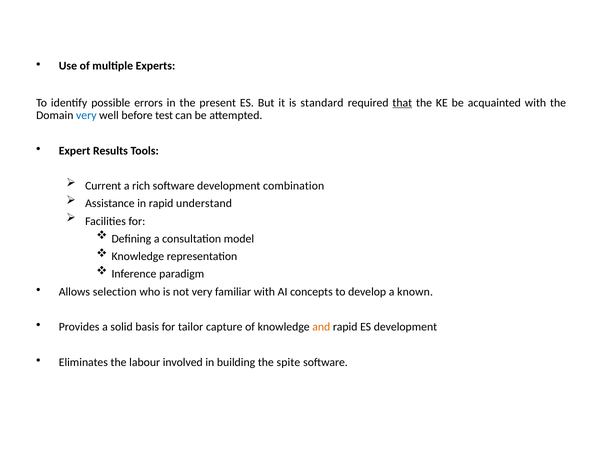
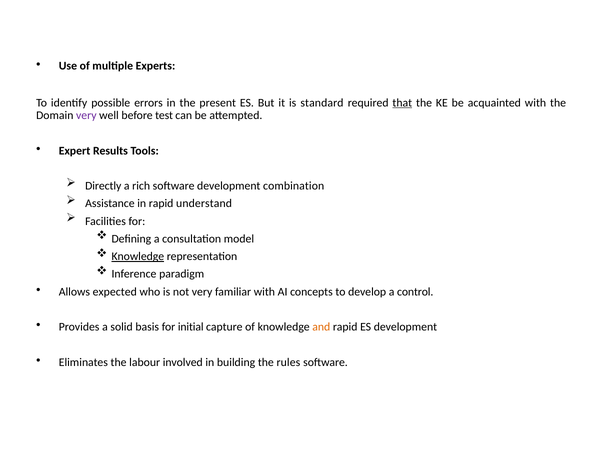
very colour: blue -> purple (86, 115)
Current: Current -> Directly (103, 186)
Knowledge underline: none -> present (138, 257)
selection: selection -> expected (115, 292)
known: known -> control (415, 292)
tailor: tailor -> initial (191, 327)
spite: spite -> rules (288, 362)
